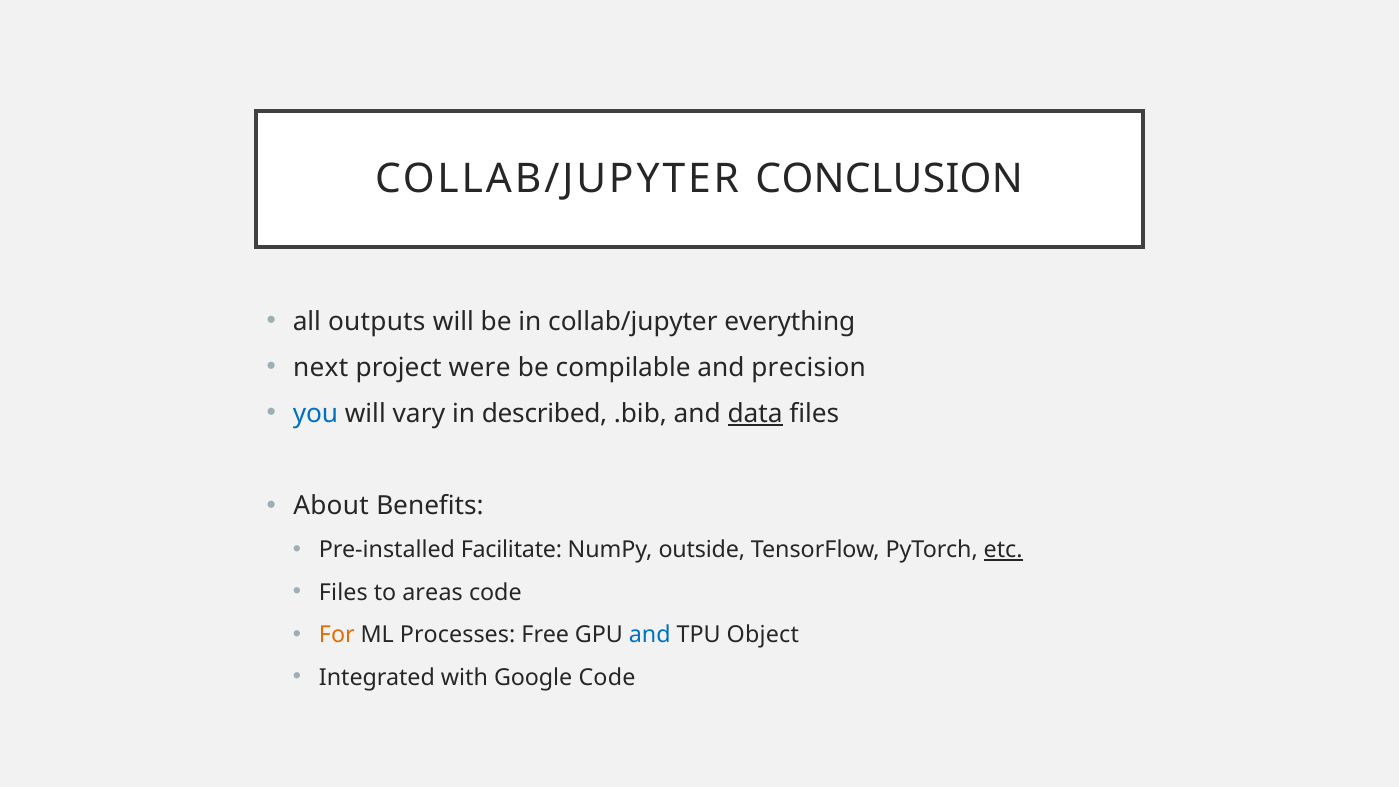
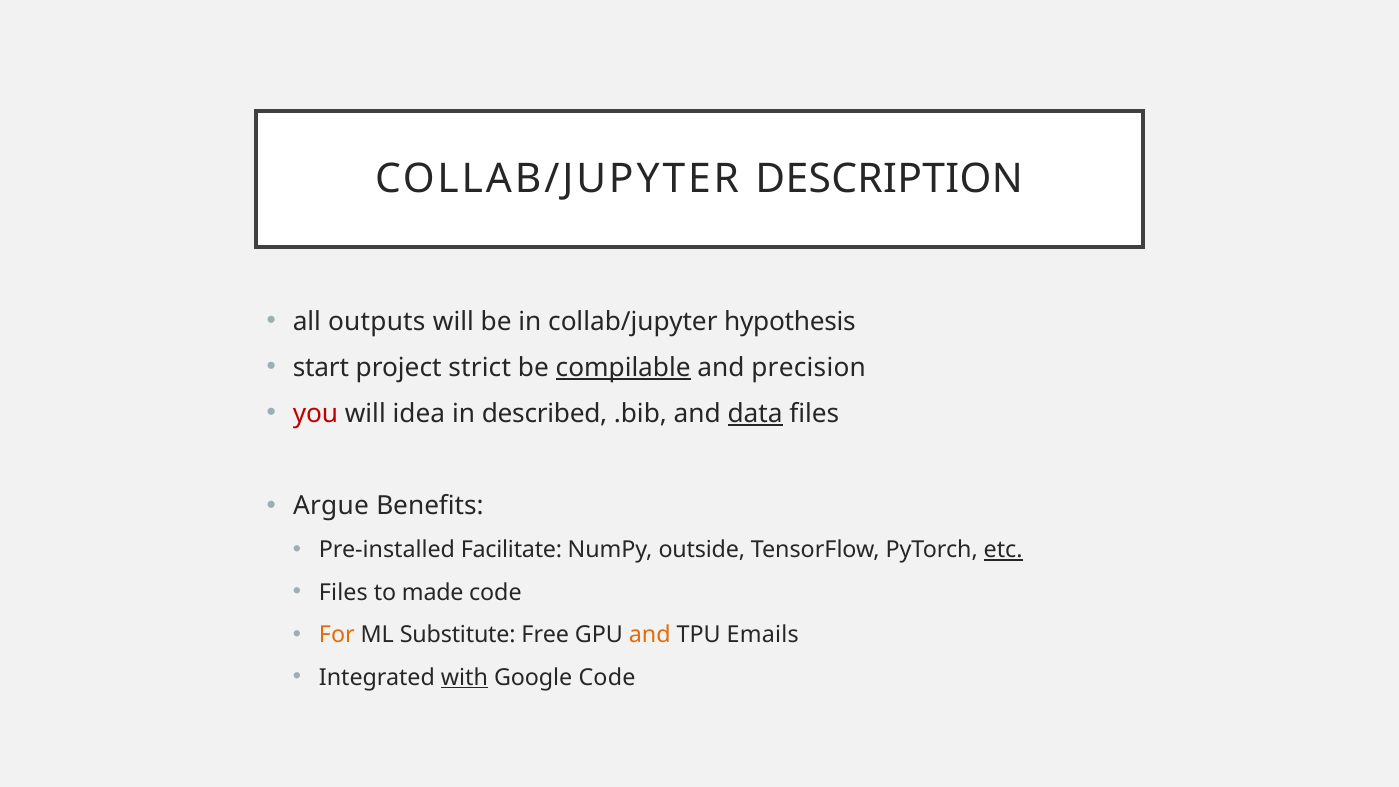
CONCLUSION: CONCLUSION -> DESCRIPTION (889, 179)
everything: everything -> hypothesis (790, 321)
next: next -> start (321, 368)
were: were -> strict (480, 368)
compilable underline: none -> present (623, 368)
you colour: blue -> red (315, 414)
vary: vary -> idea (419, 414)
About: About -> Argue (331, 506)
areas: areas -> made (433, 592)
Processes: Processes -> Substitute (458, 635)
and colour: blue -> orange (650, 635)
Object: Object -> Emails (763, 635)
with underline: none -> present (464, 677)
